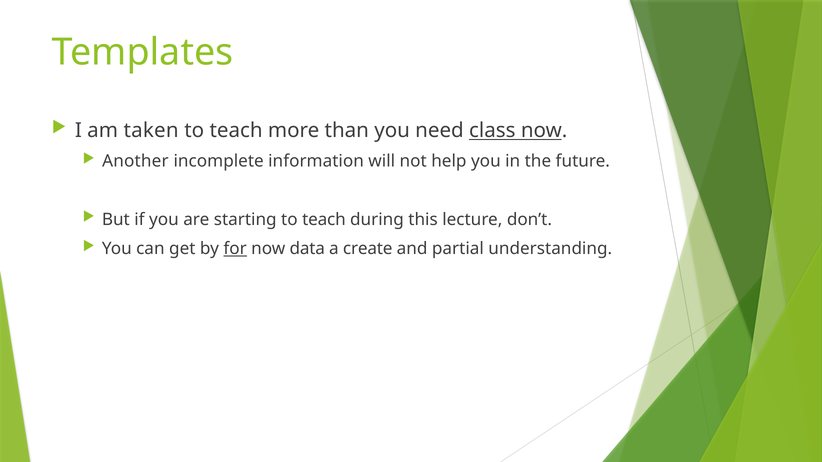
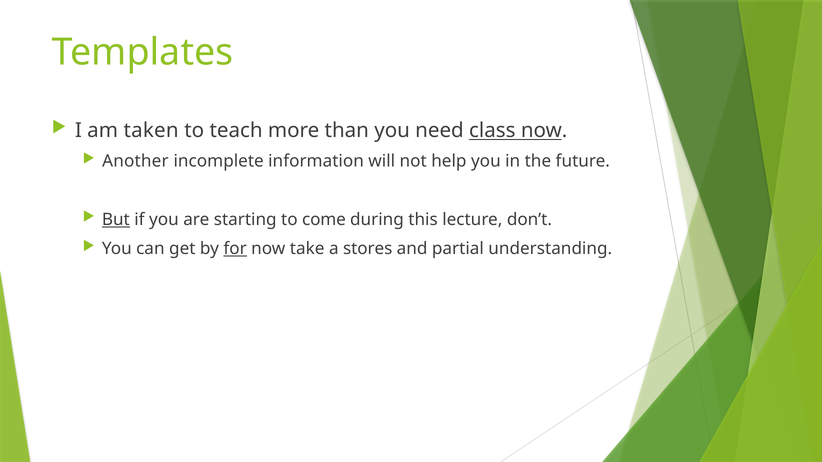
But underline: none -> present (116, 220)
starting to teach: teach -> come (324, 220)
data: data -> take (307, 249)
create: create -> stores (368, 249)
